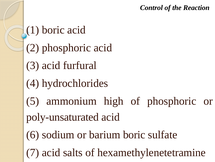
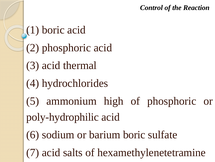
furfural: furfural -> thermal (80, 65)
poly-unsaturated: poly-unsaturated -> poly-hydrophilic (63, 116)
